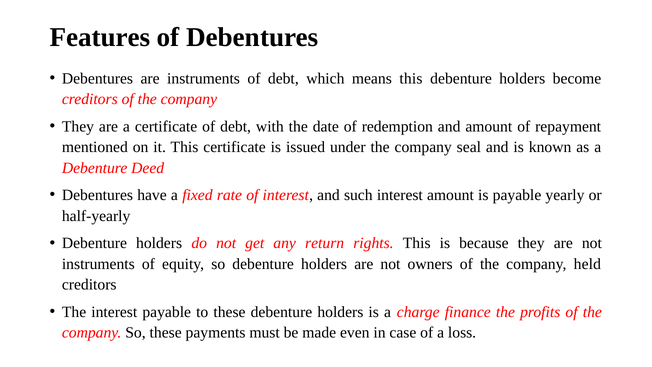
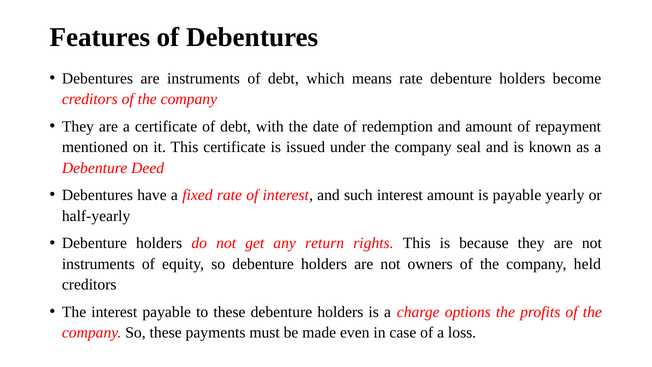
means this: this -> rate (411, 79)
finance: finance -> options (468, 312)
